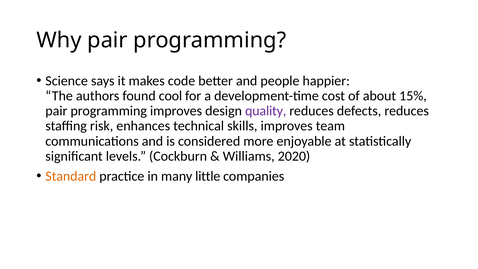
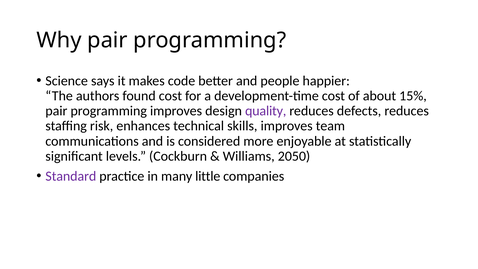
found cool: cool -> cost (170, 96)
2020: 2020 -> 2050 (294, 156)
Standard colour: orange -> purple (71, 176)
